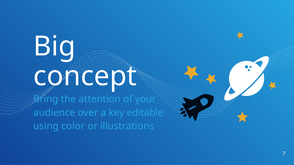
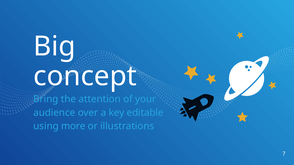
color: color -> more (73, 126)
